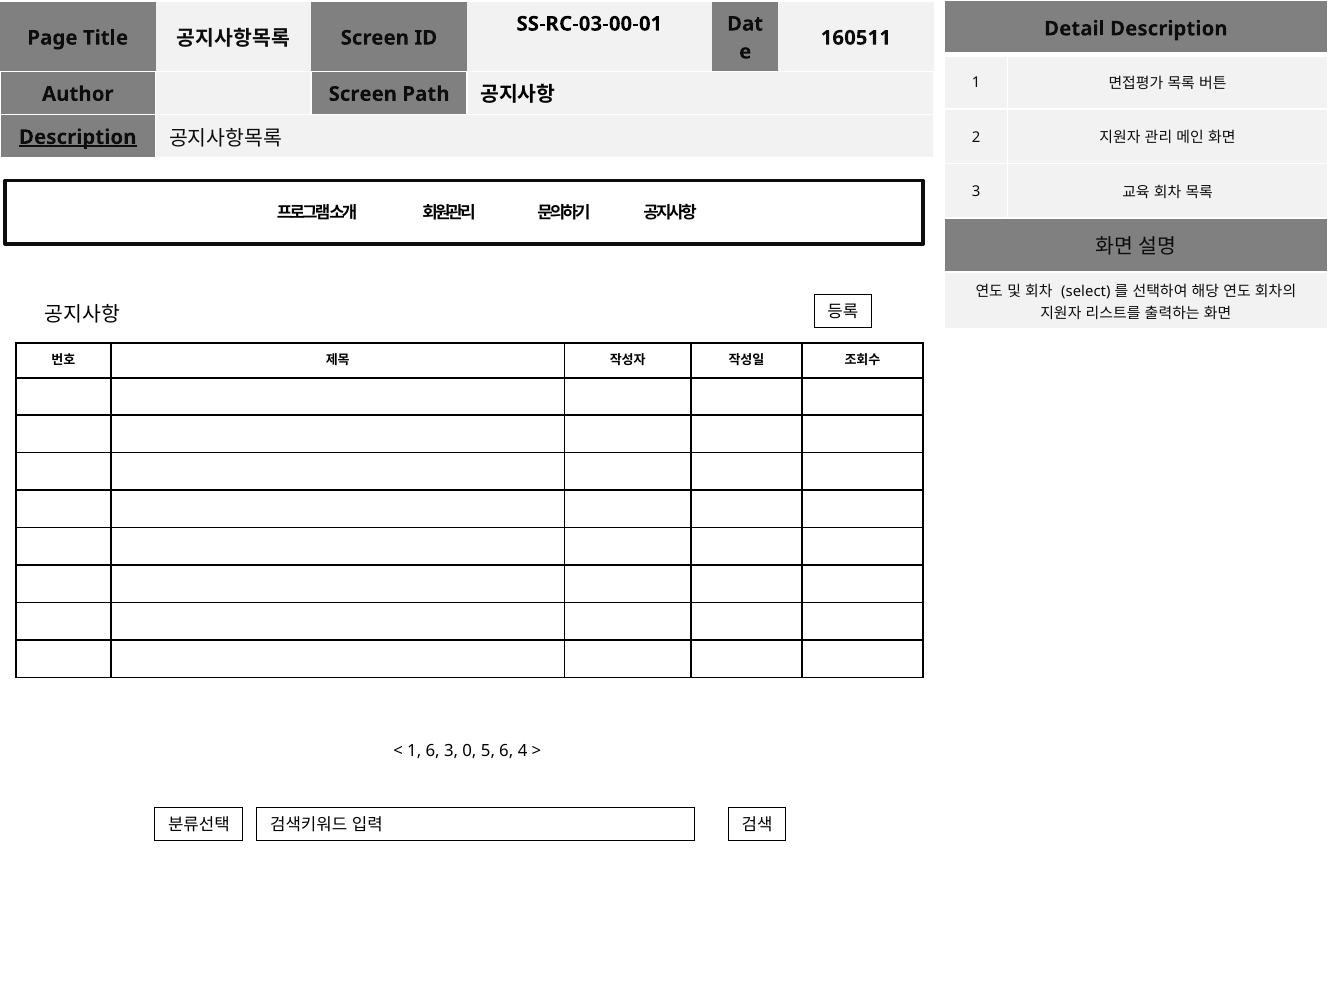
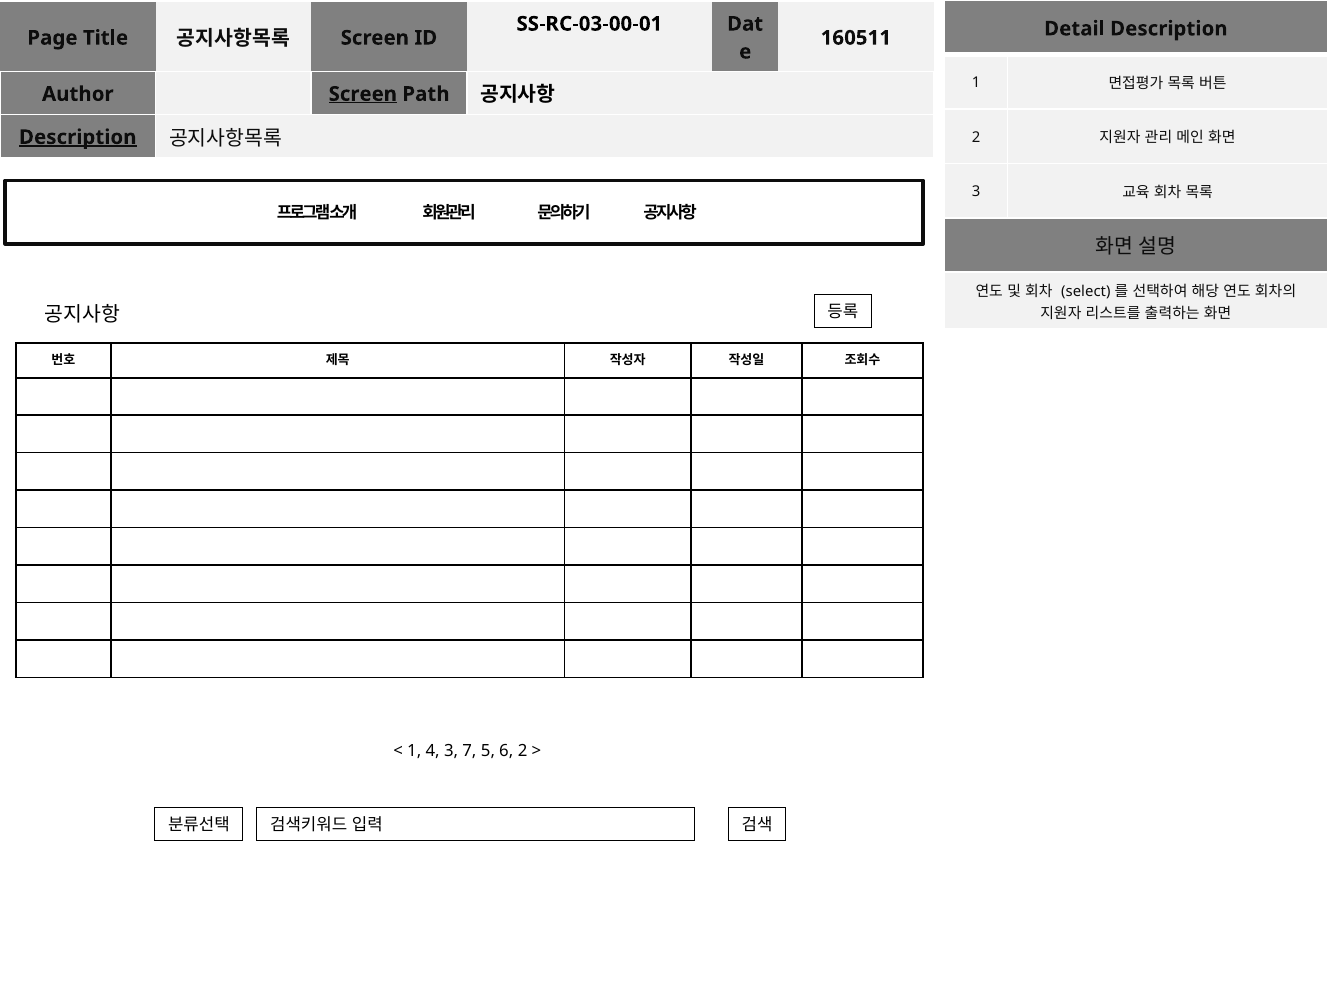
Screen underline: none -> present (363, 94)
1 6: 6 -> 4 (433, 751)
0: 0 -> 7 (469, 751)
6 4: 4 -> 2 (523, 751)
